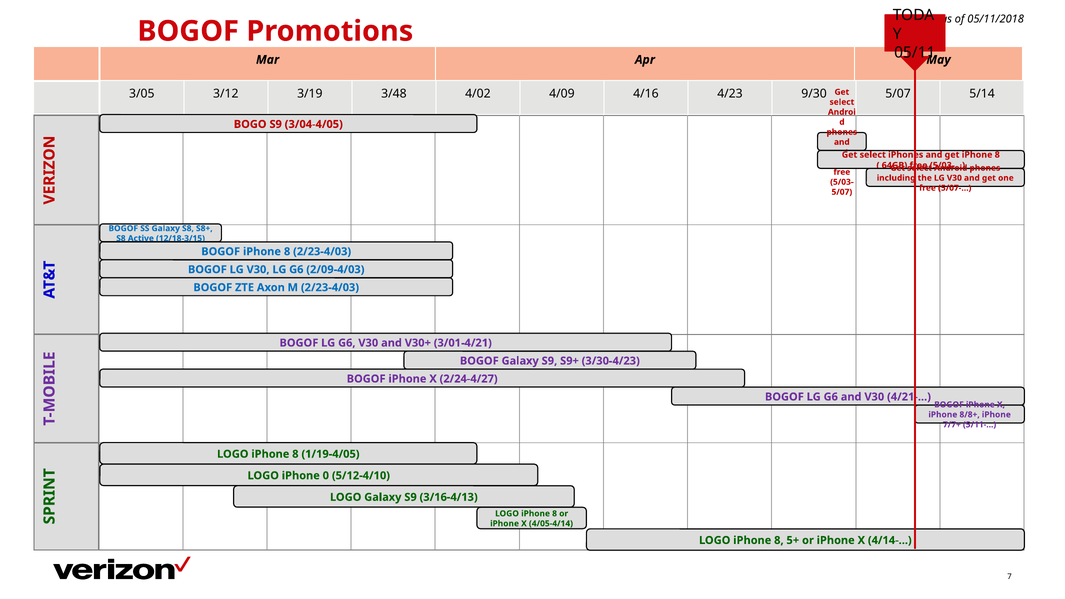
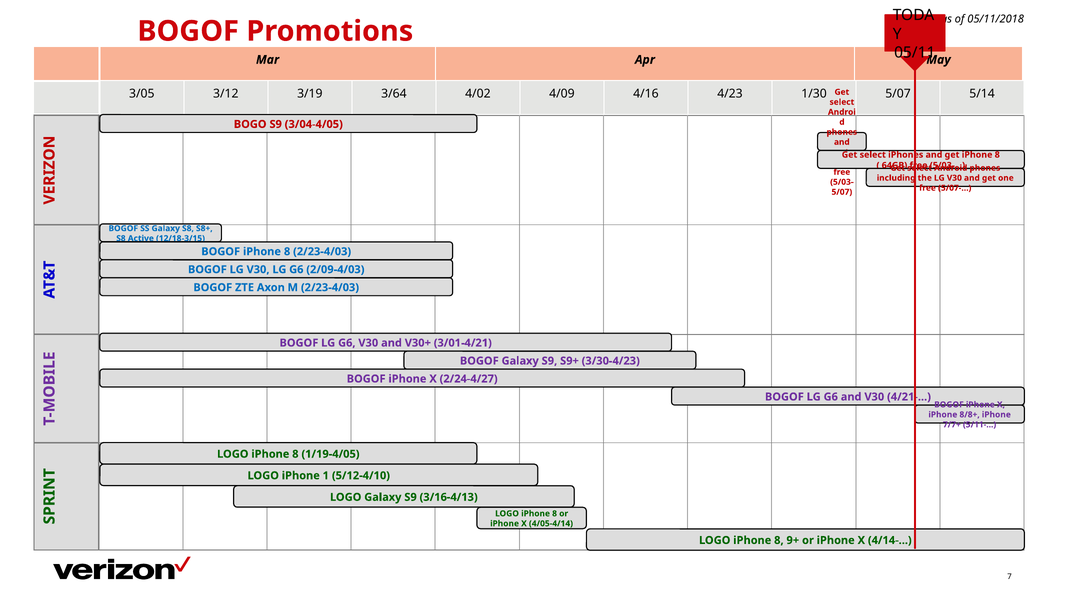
3/48: 3/48 -> 3/64 (394, 94)
9/30: 9/30 -> 1/30 (814, 94)
0: 0 -> 1 (326, 476)
5+: 5+ -> 9+ (793, 540)
